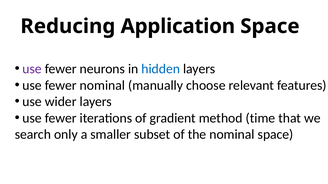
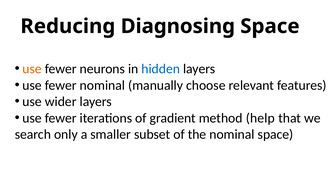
Application: Application -> Diagnosing (178, 26)
use colour: purple -> orange (32, 69)
time: time -> help (260, 118)
